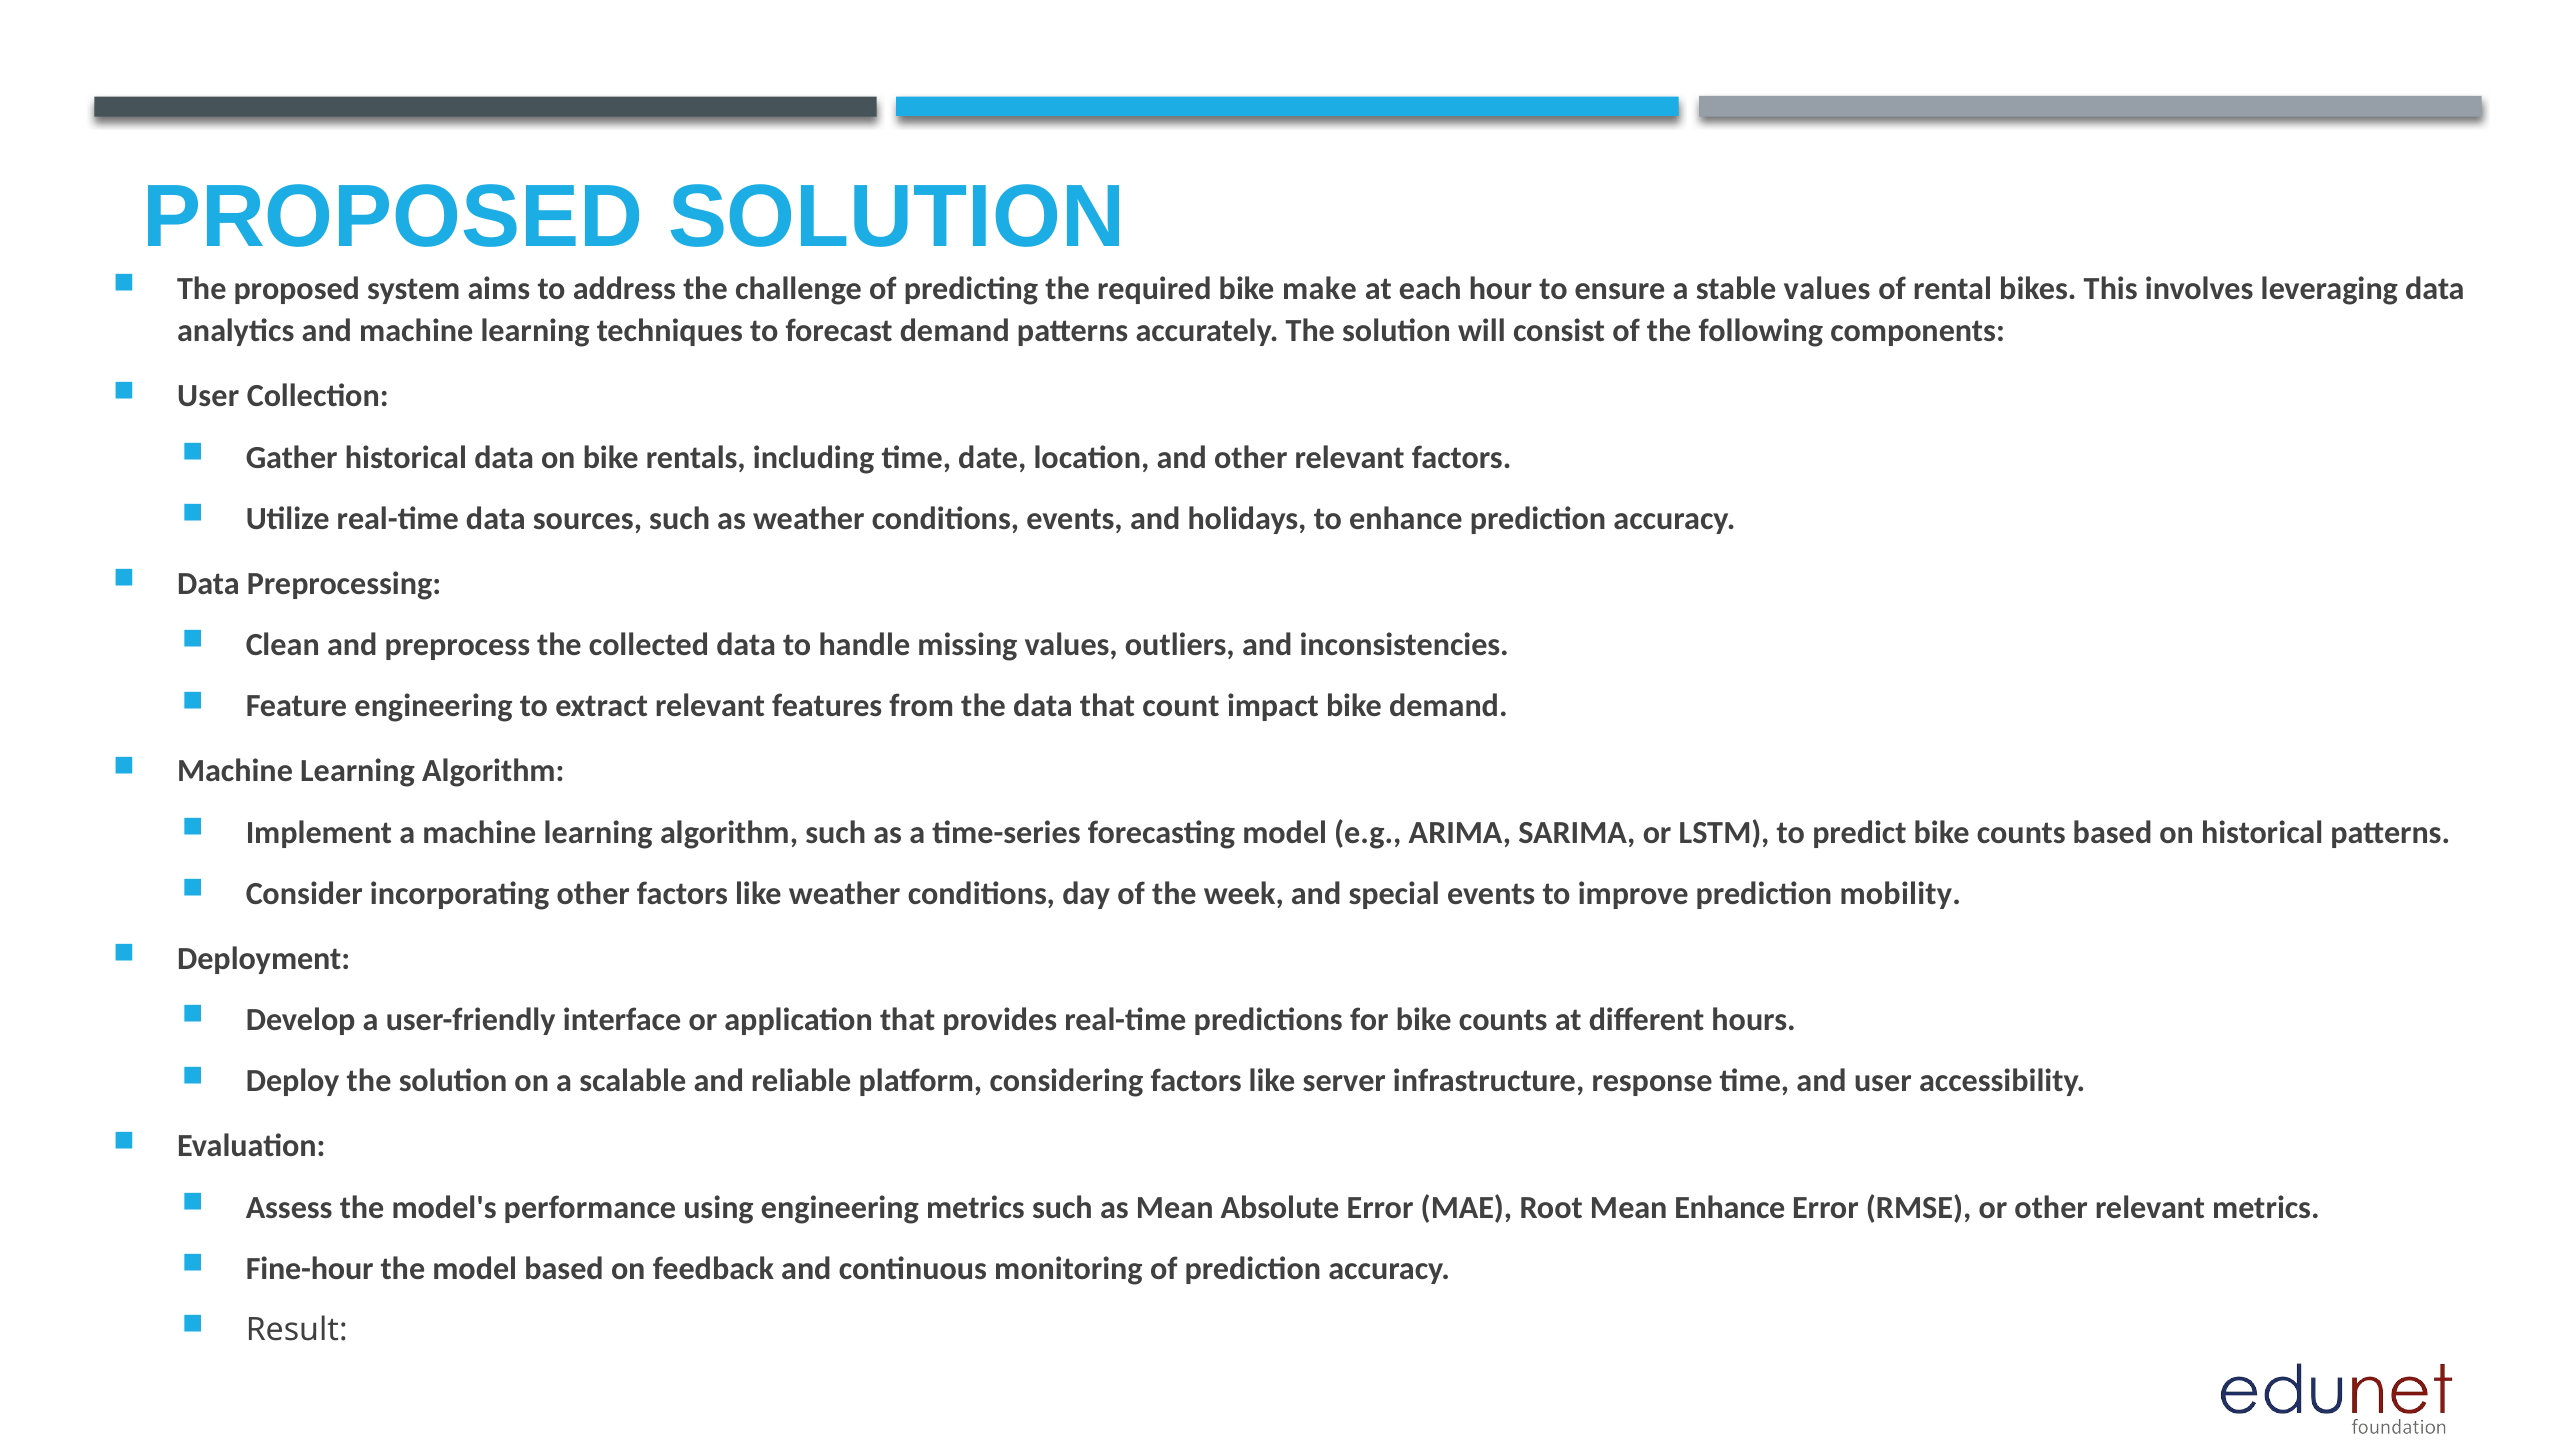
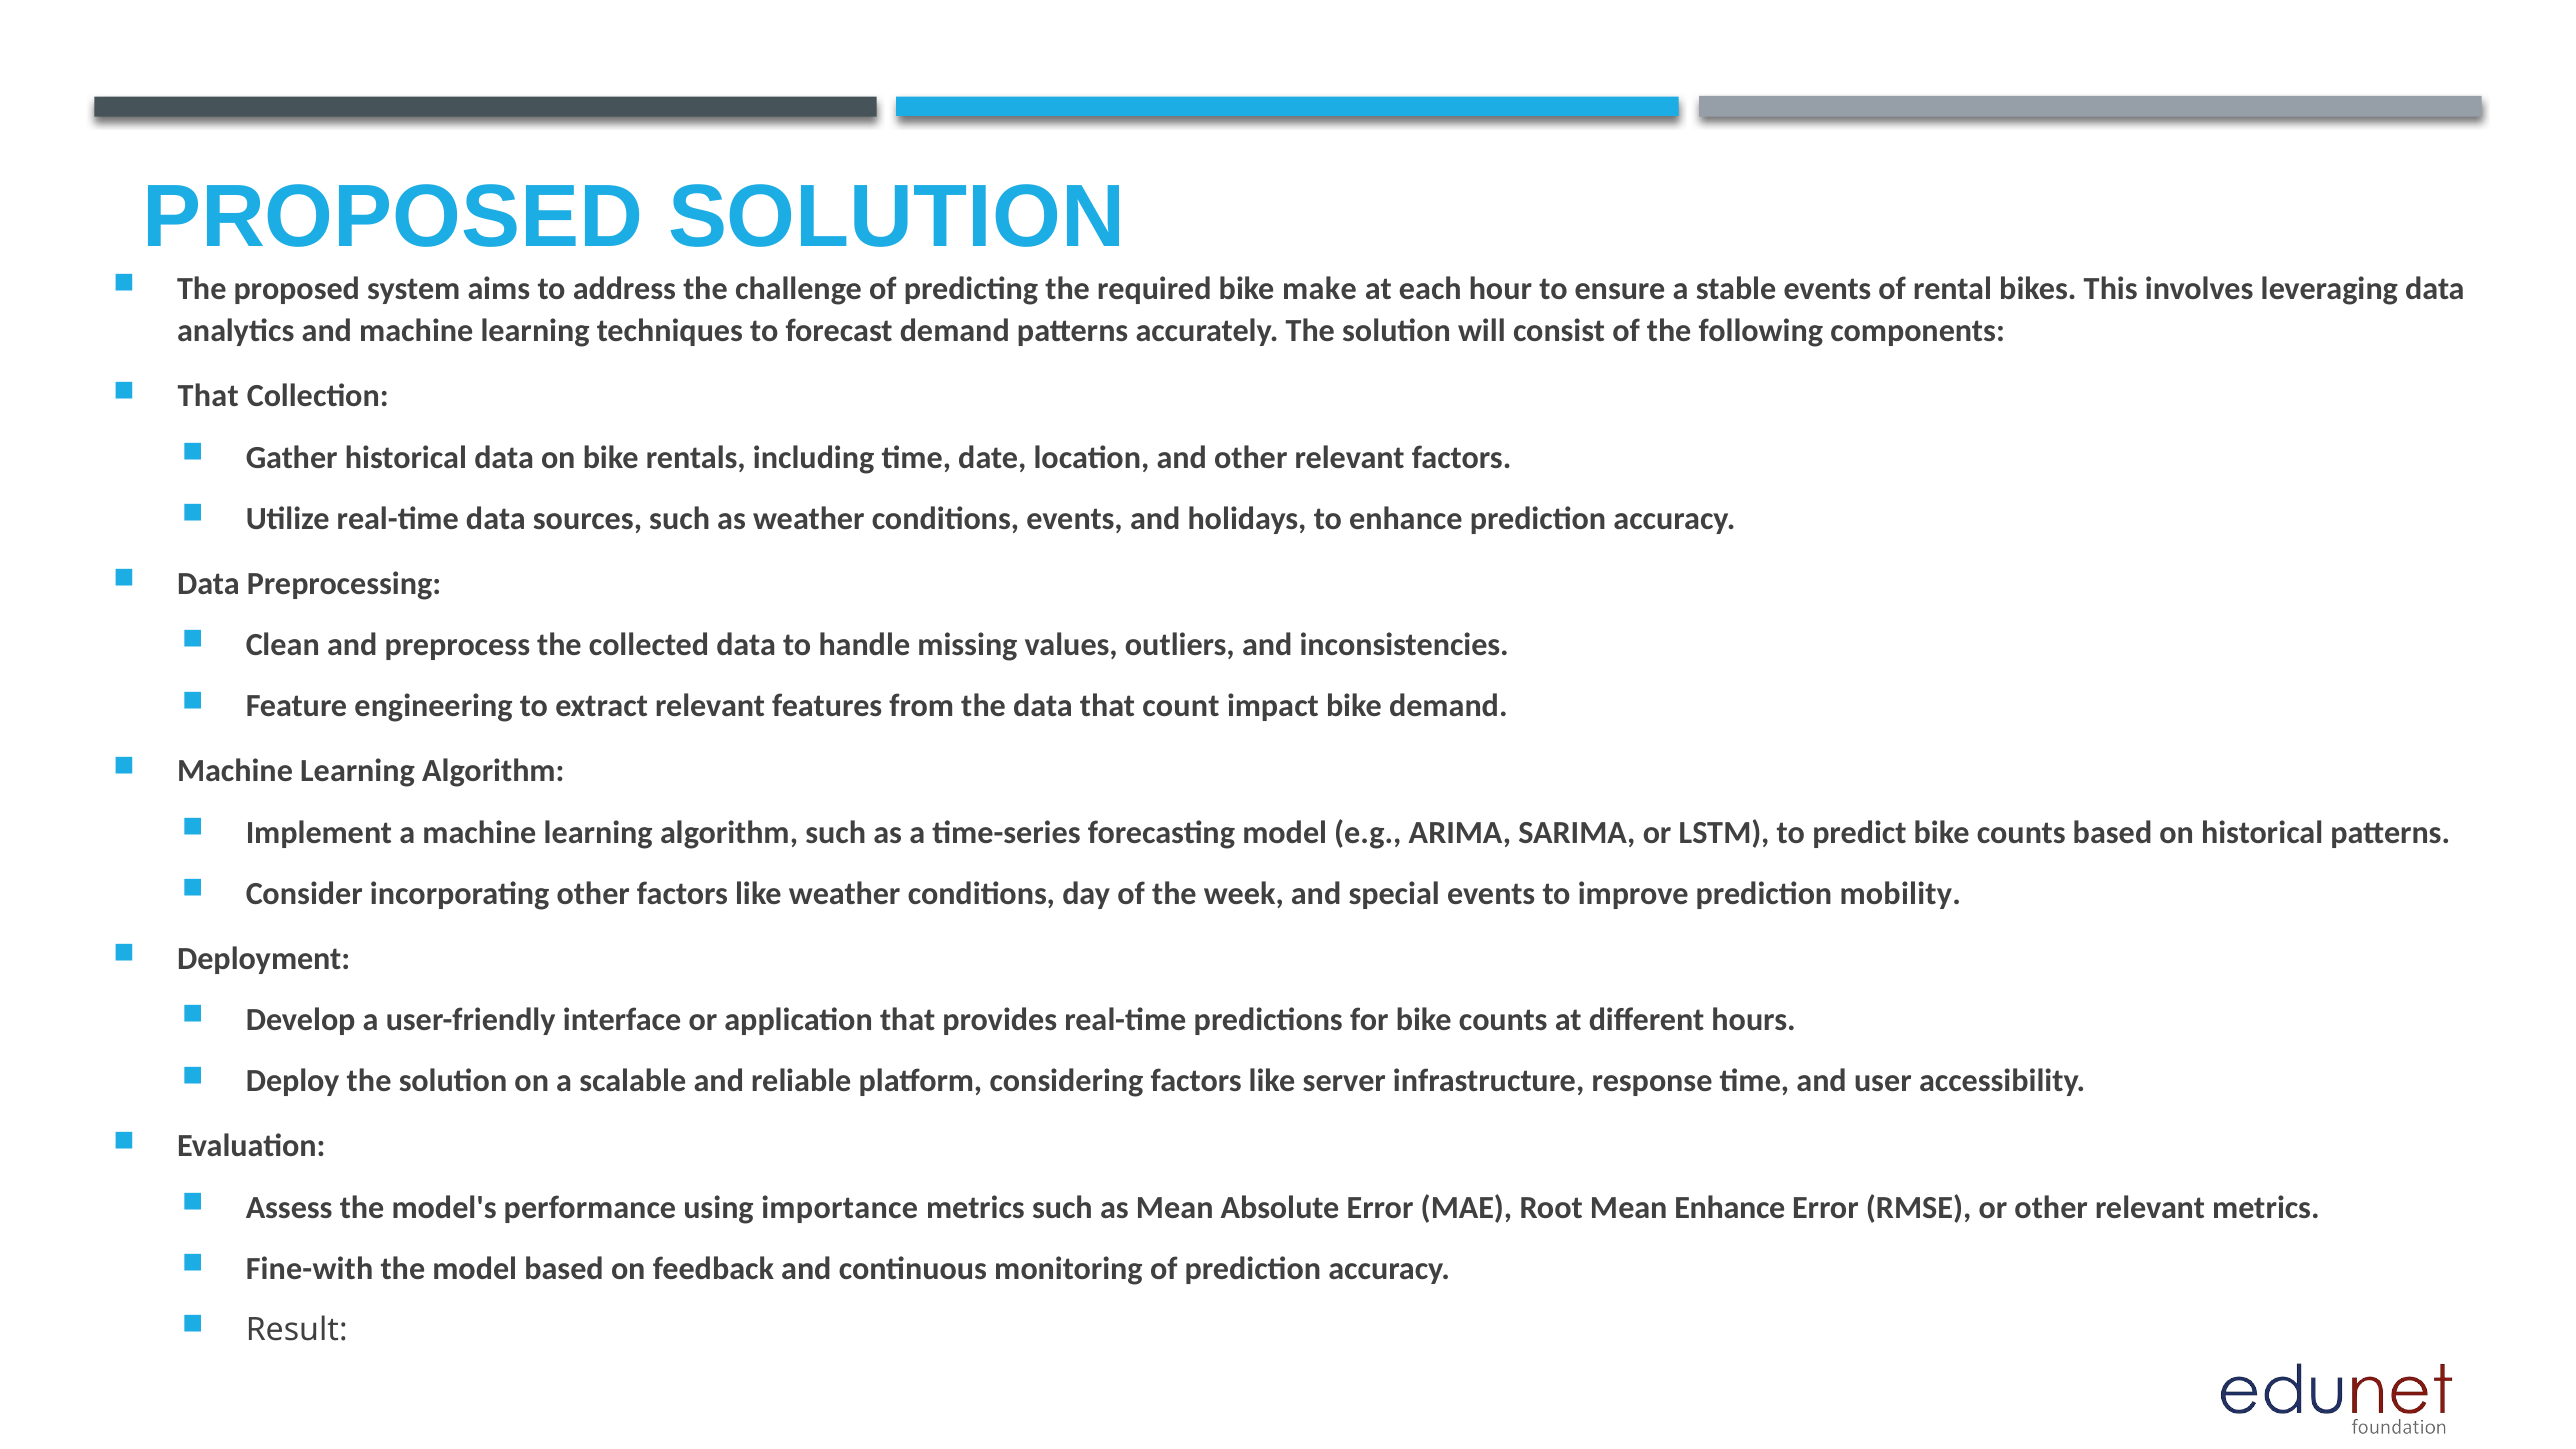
stable values: values -> events (1827, 289)
User: User -> That (208, 396)
using engineering: engineering -> importance (840, 1208)
Fine-hour: Fine-hour -> Fine-with (310, 1269)
